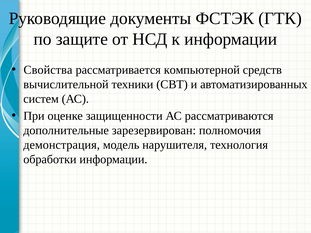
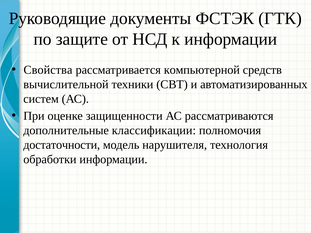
зарезервирован: зарезервирован -> классификации (154, 130)
демонстрация: демонстрация -> достаточности (62, 145)
